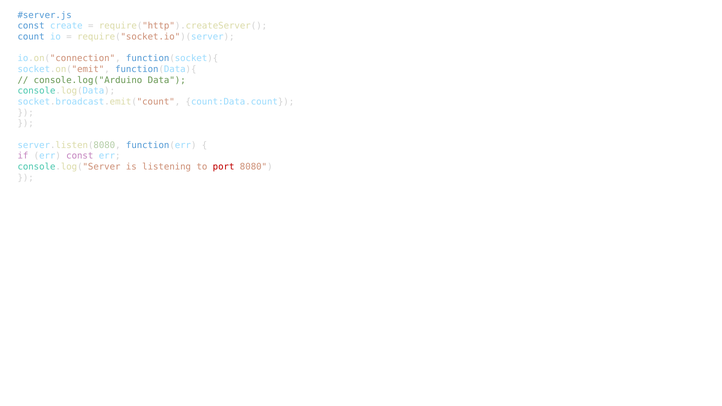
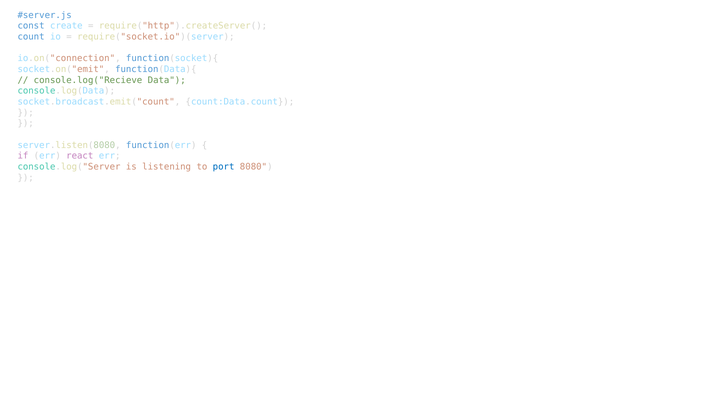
console.log("Arduino: console.log("Arduino -> console.log("Recieve (88, 80)
err const: const -> react (80, 156)
port colour: red -> blue (224, 167)
